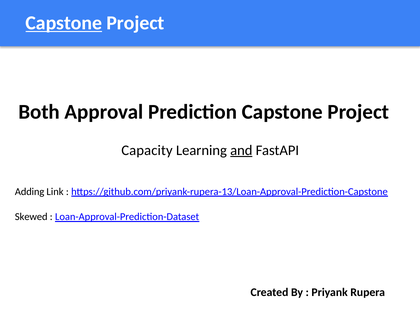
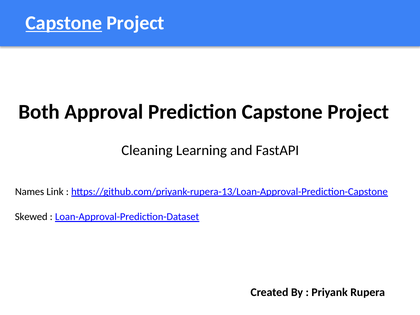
Capacity: Capacity -> Cleaning (147, 150)
and underline: present -> none (241, 150)
Adding: Adding -> Names (30, 192)
